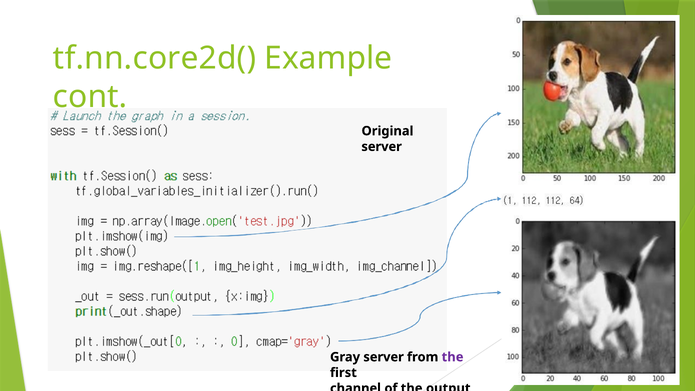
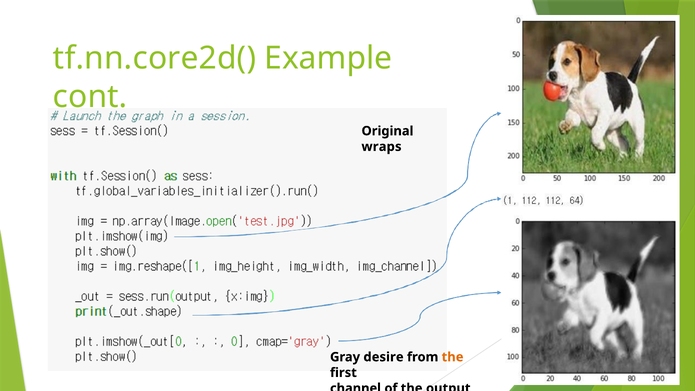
server: server -> wraps (381, 147)
Gray server: server -> desire (384, 357)
the colour: purple -> orange (453, 357)
